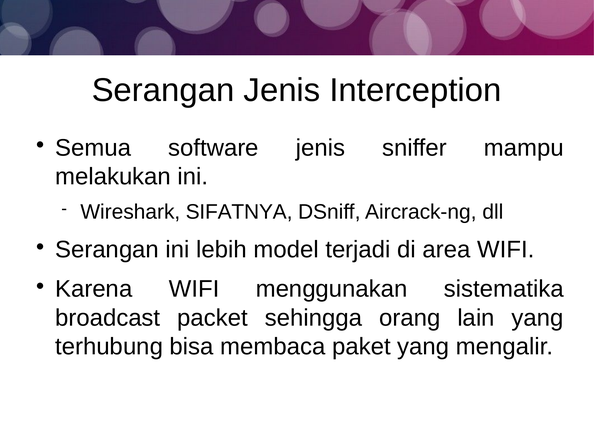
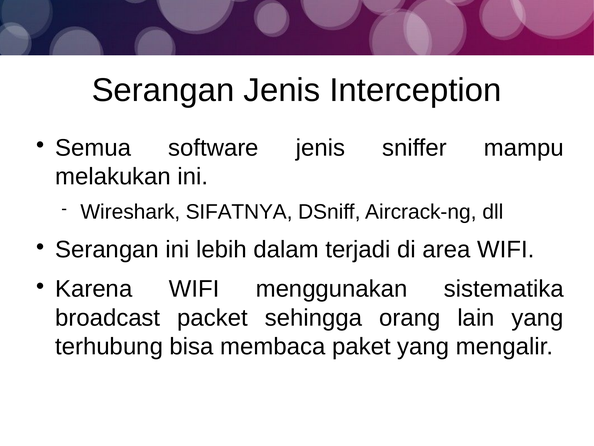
model: model -> dalam (286, 249)
